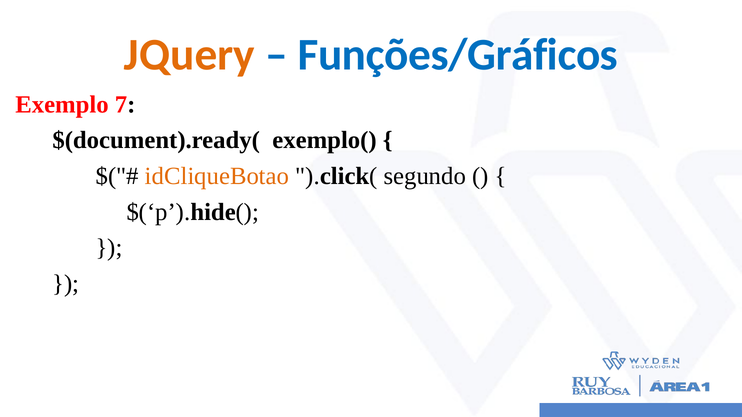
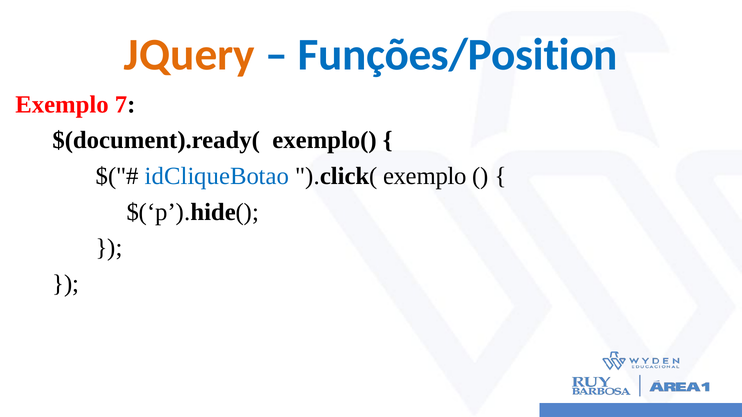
Funções/Gráficos: Funções/Gráficos -> Funções/Position (458, 55)
idCliqueBotao colour: orange -> blue (217, 176)
).click( segundo: segundo -> exemplo (425, 176)
